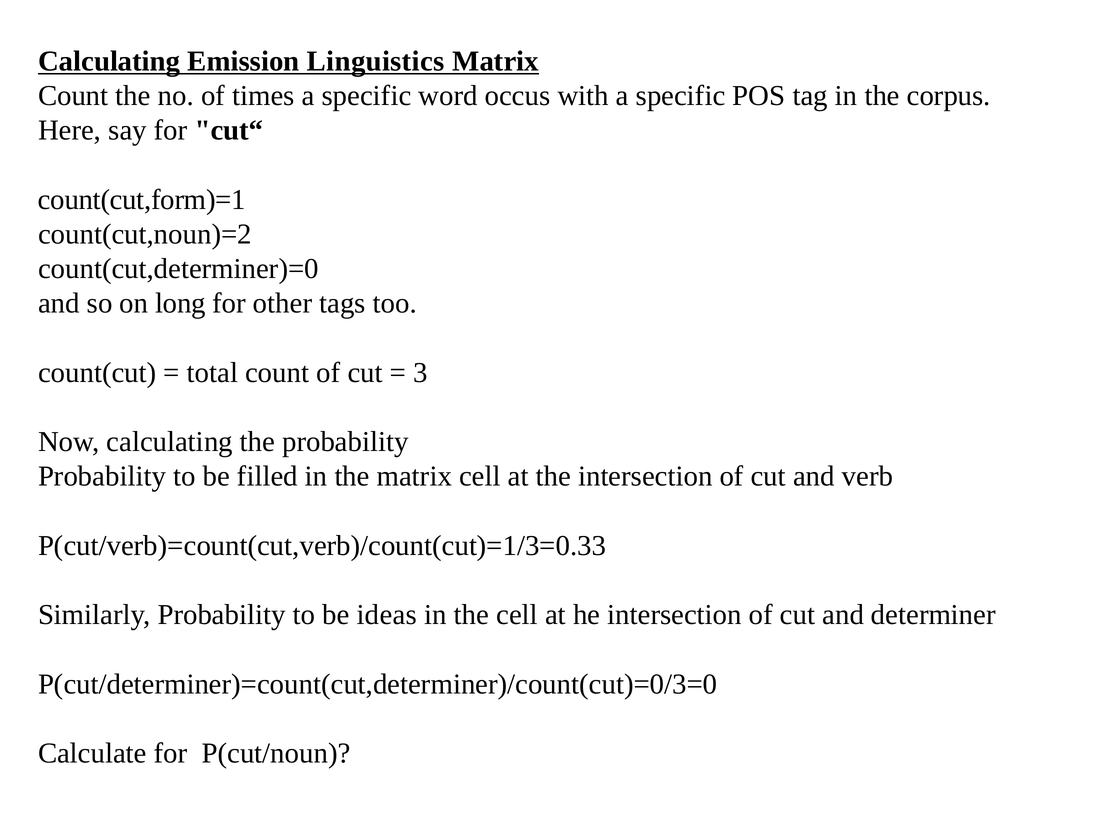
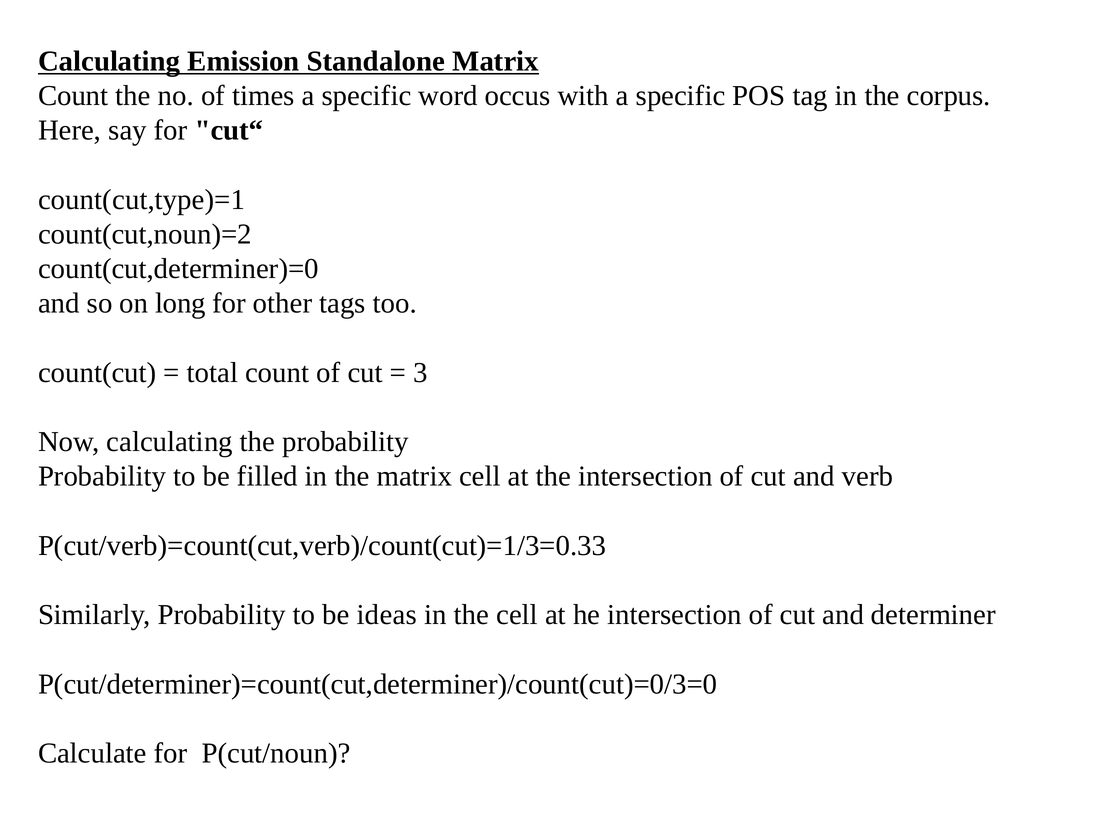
Linguistics: Linguistics -> Standalone (376, 61)
count(cut,form)=1: count(cut,form)=1 -> count(cut,type)=1 (142, 200)
